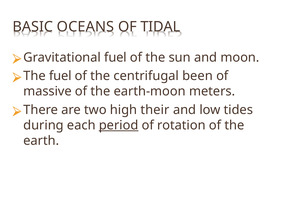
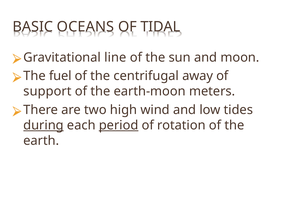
fuel: fuel -> line (115, 57)
been: been -> away (198, 76)
massive: massive -> support (47, 91)
their: their -> wind (155, 110)
during underline: none -> present (43, 125)
